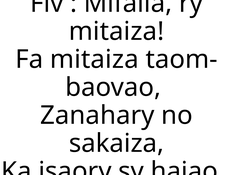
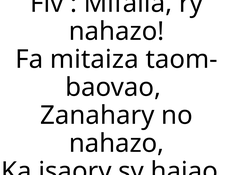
mitaiza: mitaiza -> nahazo (116, 31)
sakaiza: sakaiza -> nahazo (117, 143)
